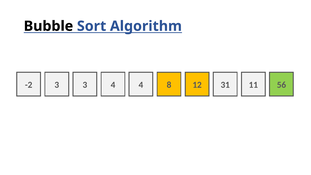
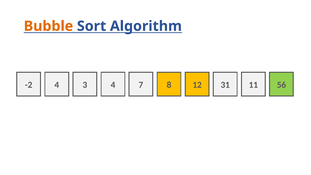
Bubble colour: black -> orange (48, 26)
-2 3: 3 -> 4 (57, 85)
4 4: 4 -> 7 (141, 85)
